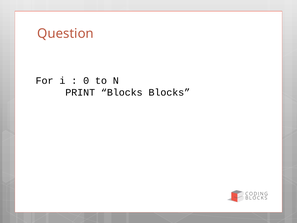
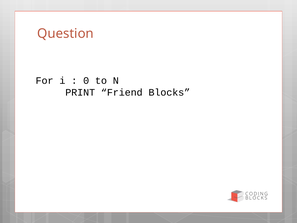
PRINT Blocks: Blocks -> Friend (122, 92)
